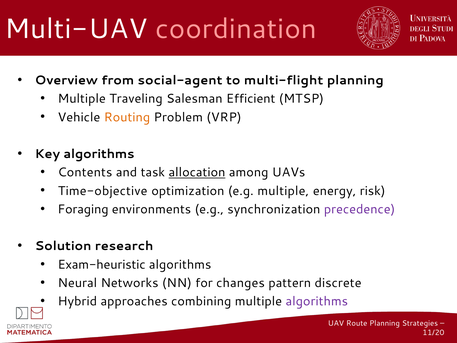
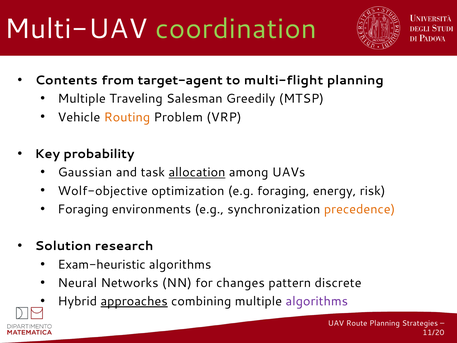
coordination colour: pink -> light green (236, 29)
Overview: Overview -> Contents (66, 80)
social-agent: social-agent -> target-agent (180, 80)
Efficient: Efficient -> Greedily (251, 99)
Key algorithms: algorithms -> probability (99, 154)
Contents: Contents -> Gaussian (85, 172)
Time-objective: Time-objective -> Wolf-objective (103, 191)
e.g multiple: multiple -> foraging (283, 191)
precedence colour: purple -> orange (360, 209)
approaches underline: none -> present (134, 301)
